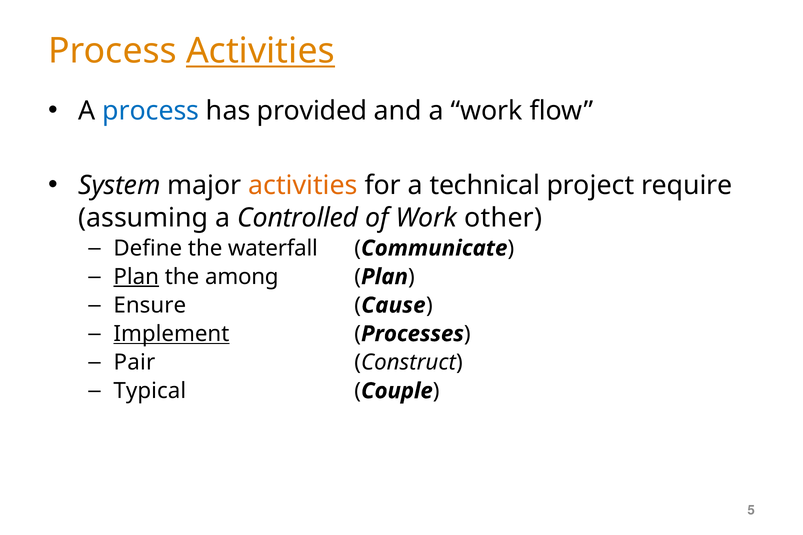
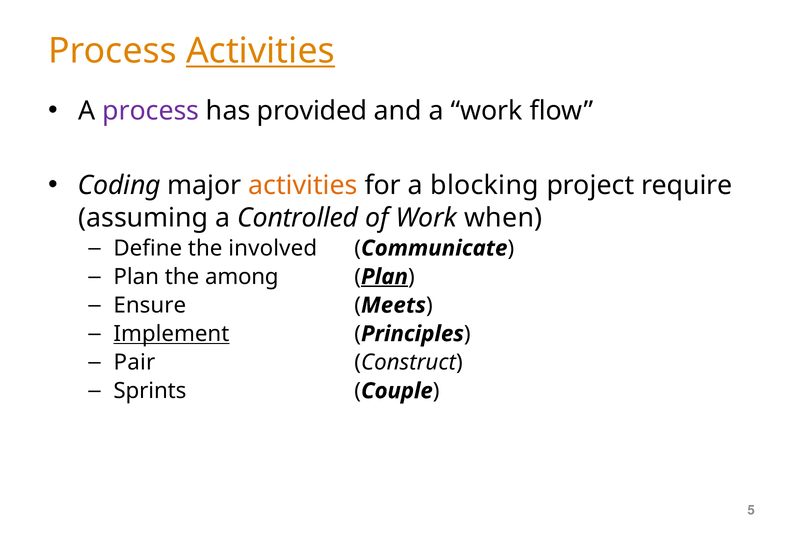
process colour: blue -> purple (151, 111)
System: System -> Coding (119, 186)
technical: technical -> blocking (485, 186)
other: other -> when (503, 218)
waterfall: waterfall -> involved (273, 248)
Plan underline: present -> none (136, 277)
Plan underline: none -> present (385, 277)
Cause: Cause -> Meets (393, 305)
Processes: Processes -> Principles (412, 334)
Typical: Typical -> Sprints (150, 391)
